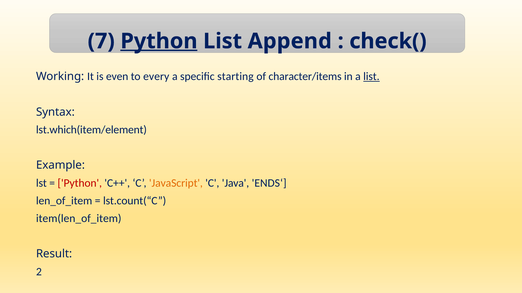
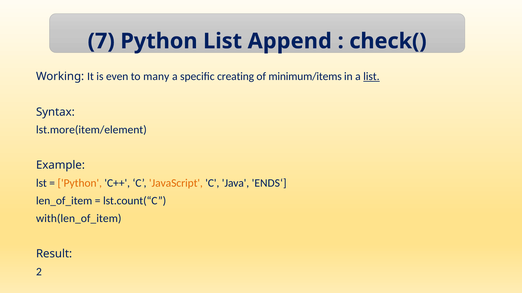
Python underline: present -> none (159, 41)
every: every -> many (156, 77)
starting: starting -> creating (236, 77)
character/items: character/items -> minimum/items (305, 77)
lst.which(item/element: lst.which(item/element -> lst.more(item/element (91, 130)
Python colour: red -> orange (80, 183)
item(len_of_item: item(len_of_item -> with(len_of_item (79, 219)
